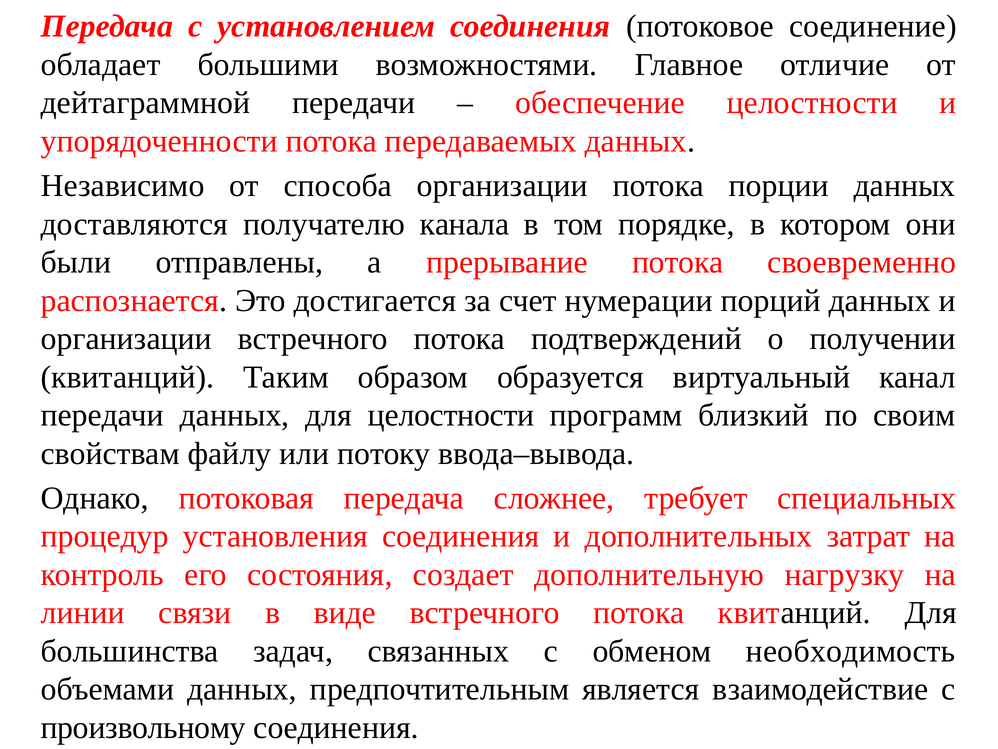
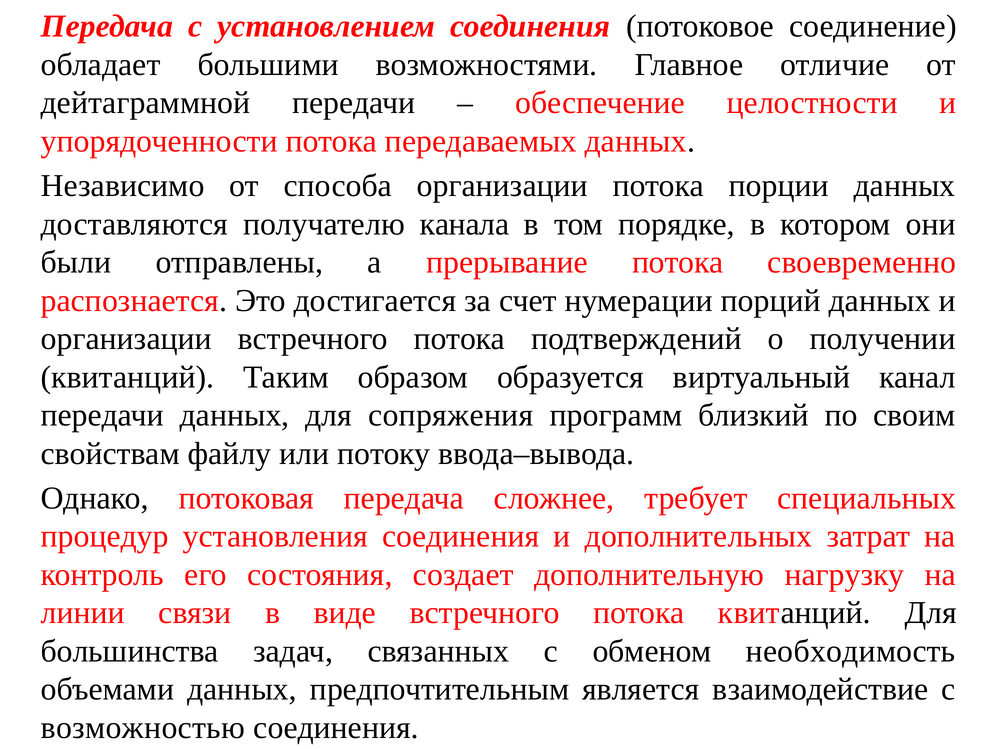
для целостности: целостности -> сопряжения (451, 415)
произвольному: произвольному -> возможностью (143, 727)
